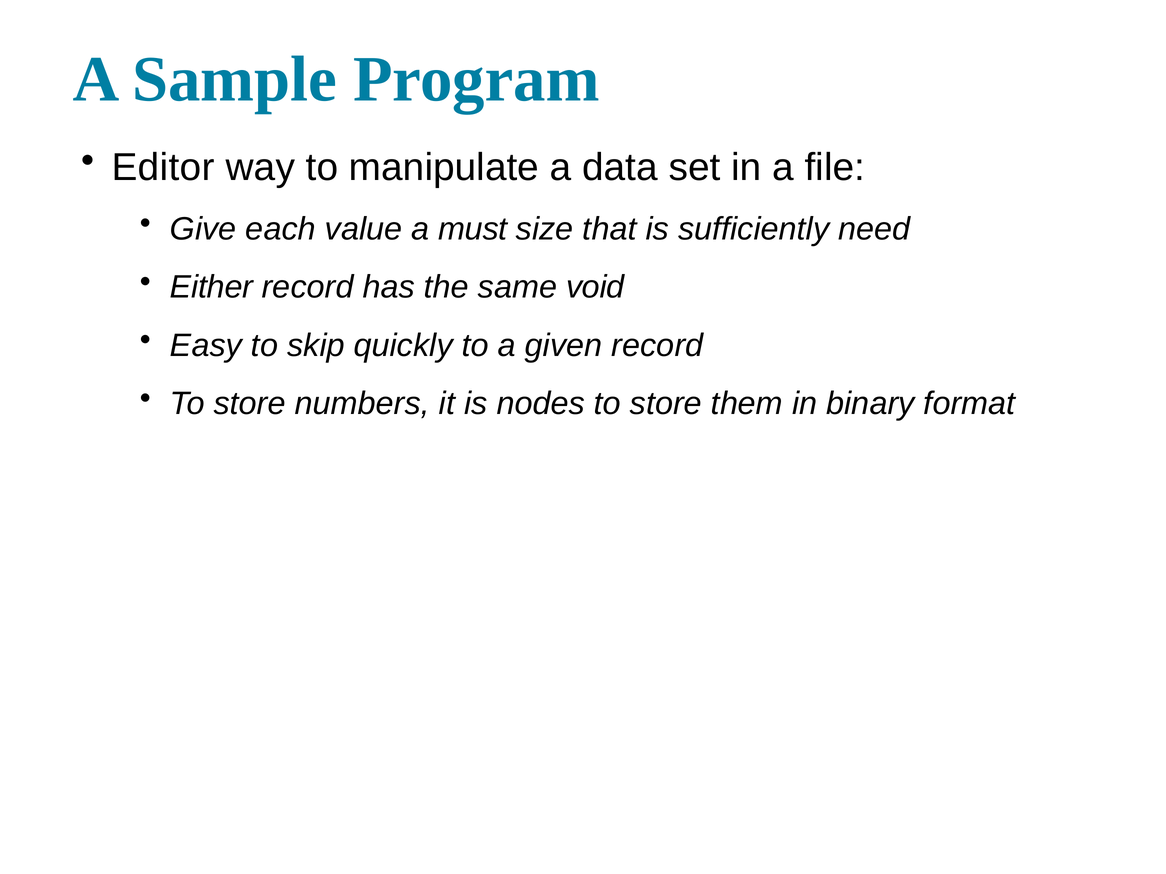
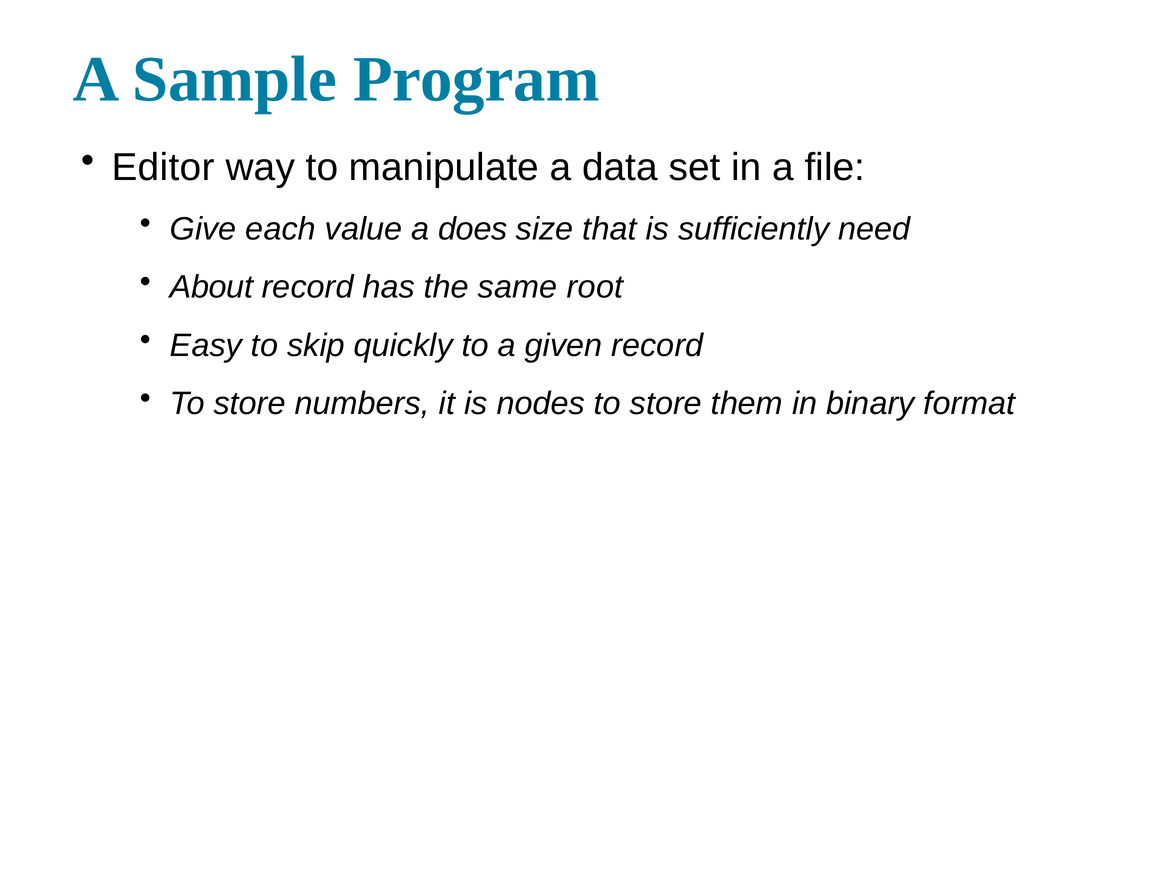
must: must -> does (473, 229)
Either: Either -> About (212, 287)
void: void -> root (595, 287)
